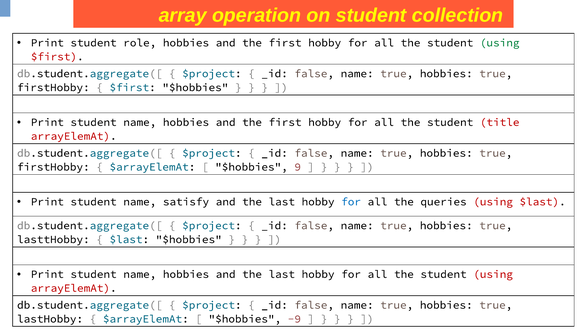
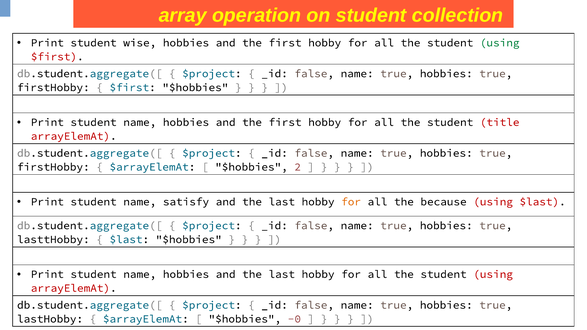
role: role -> wise (140, 43)
9: 9 -> 2 (298, 167)
for colour: blue -> orange (351, 202)
queries: queries -> because (444, 202)
-9: -9 -> -0 (294, 319)
